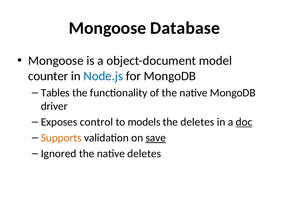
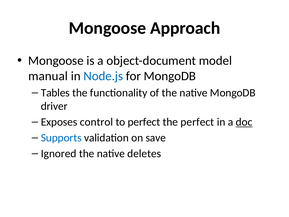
Database: Database -> Approach (185, 28)
counter: counter -> manual (48, 76)
to models: models -> perfect (144, 122)
the deletes: deletes -> perfect (197, 122)
Supports colour: orange -> blue (61, 138)
save underline: present -> none (156, 138)
